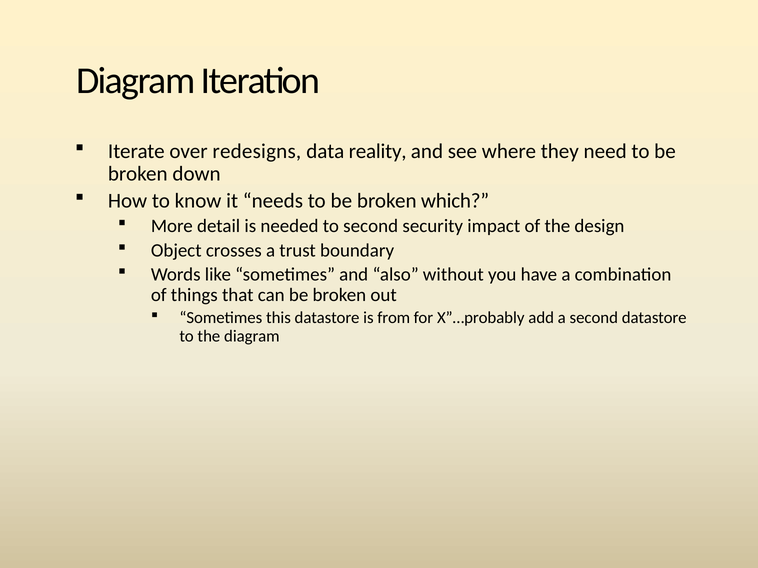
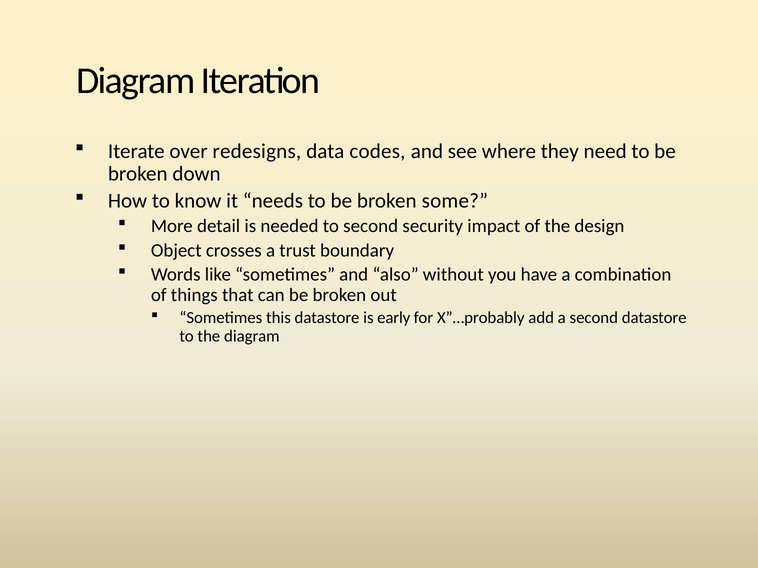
reality: reality -> codes (377, 151)
which: which -> some (455, 201)
from: from -> early (394, 318)
